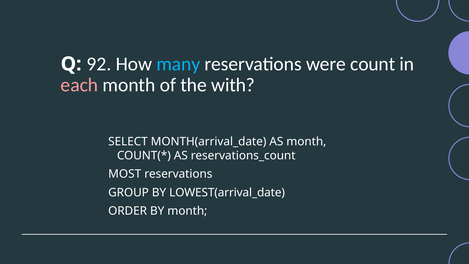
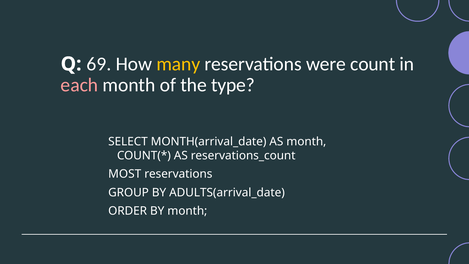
92: 92 -> 69 (99, 64)
many colour: light blue -> yellow (178, 64)
with: with -> type (233, 85)
LOWEST(arrival_date: LOWEST(arrival_date -> ADULTS(arrival_date (227, 192)
